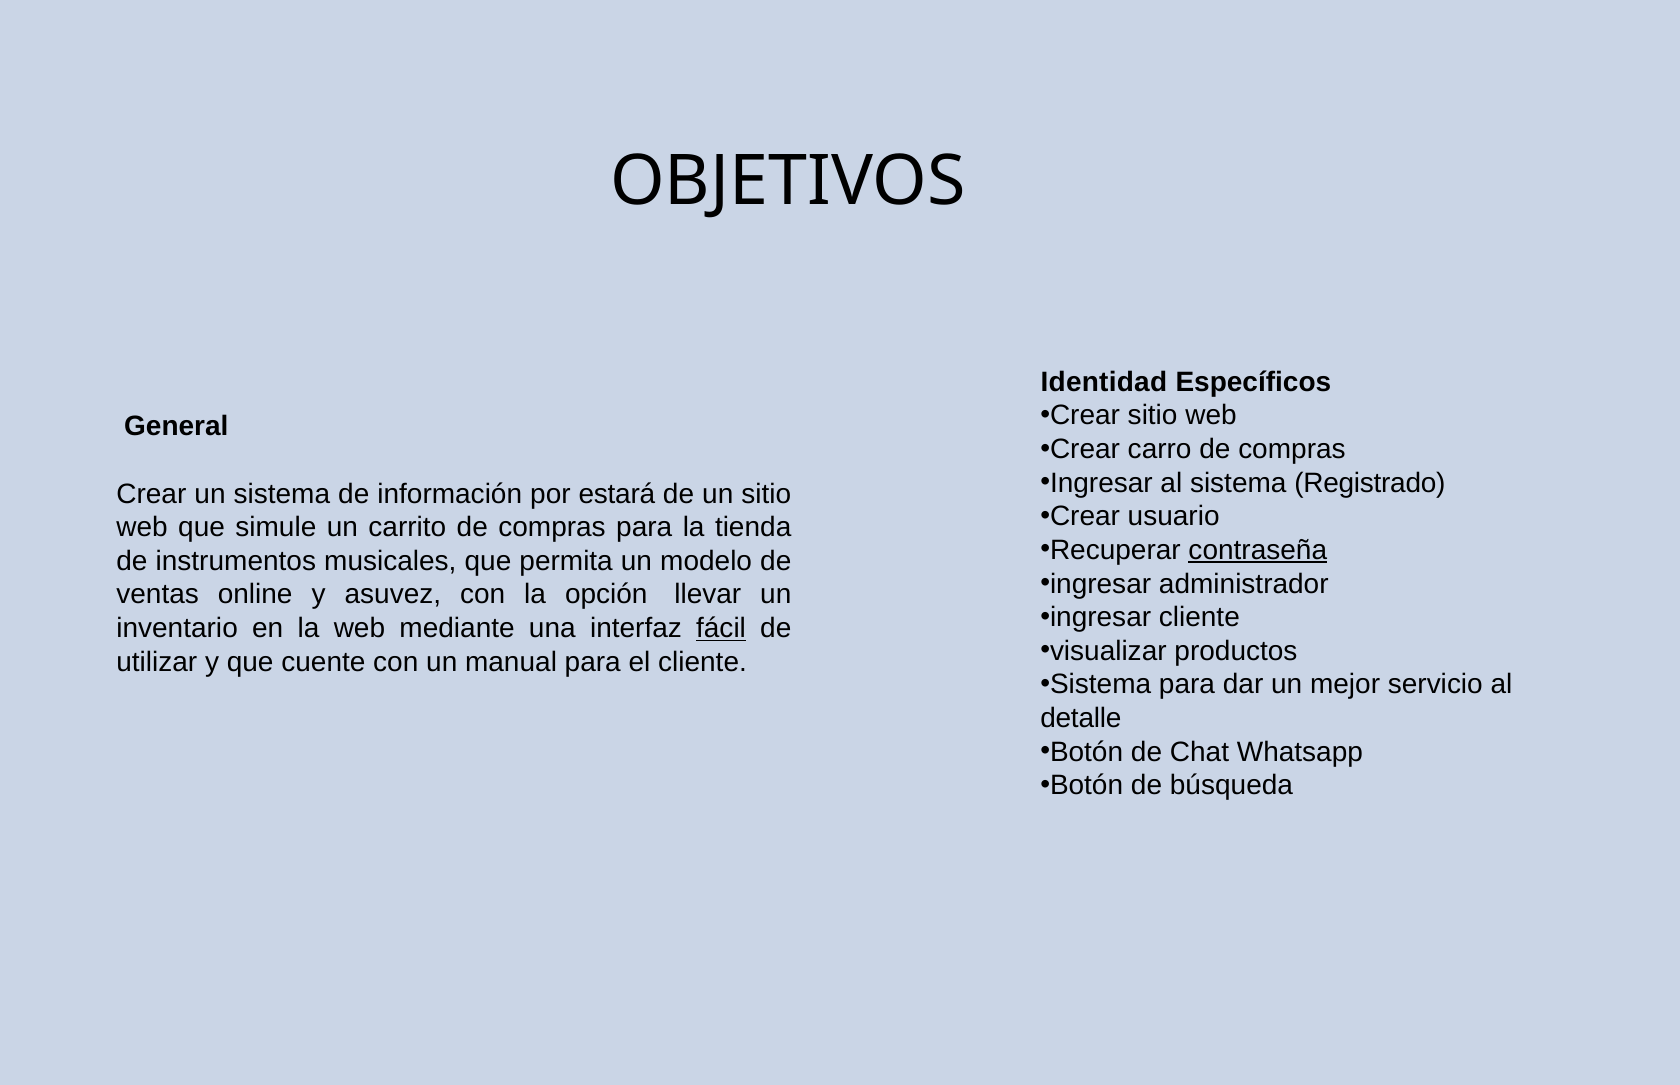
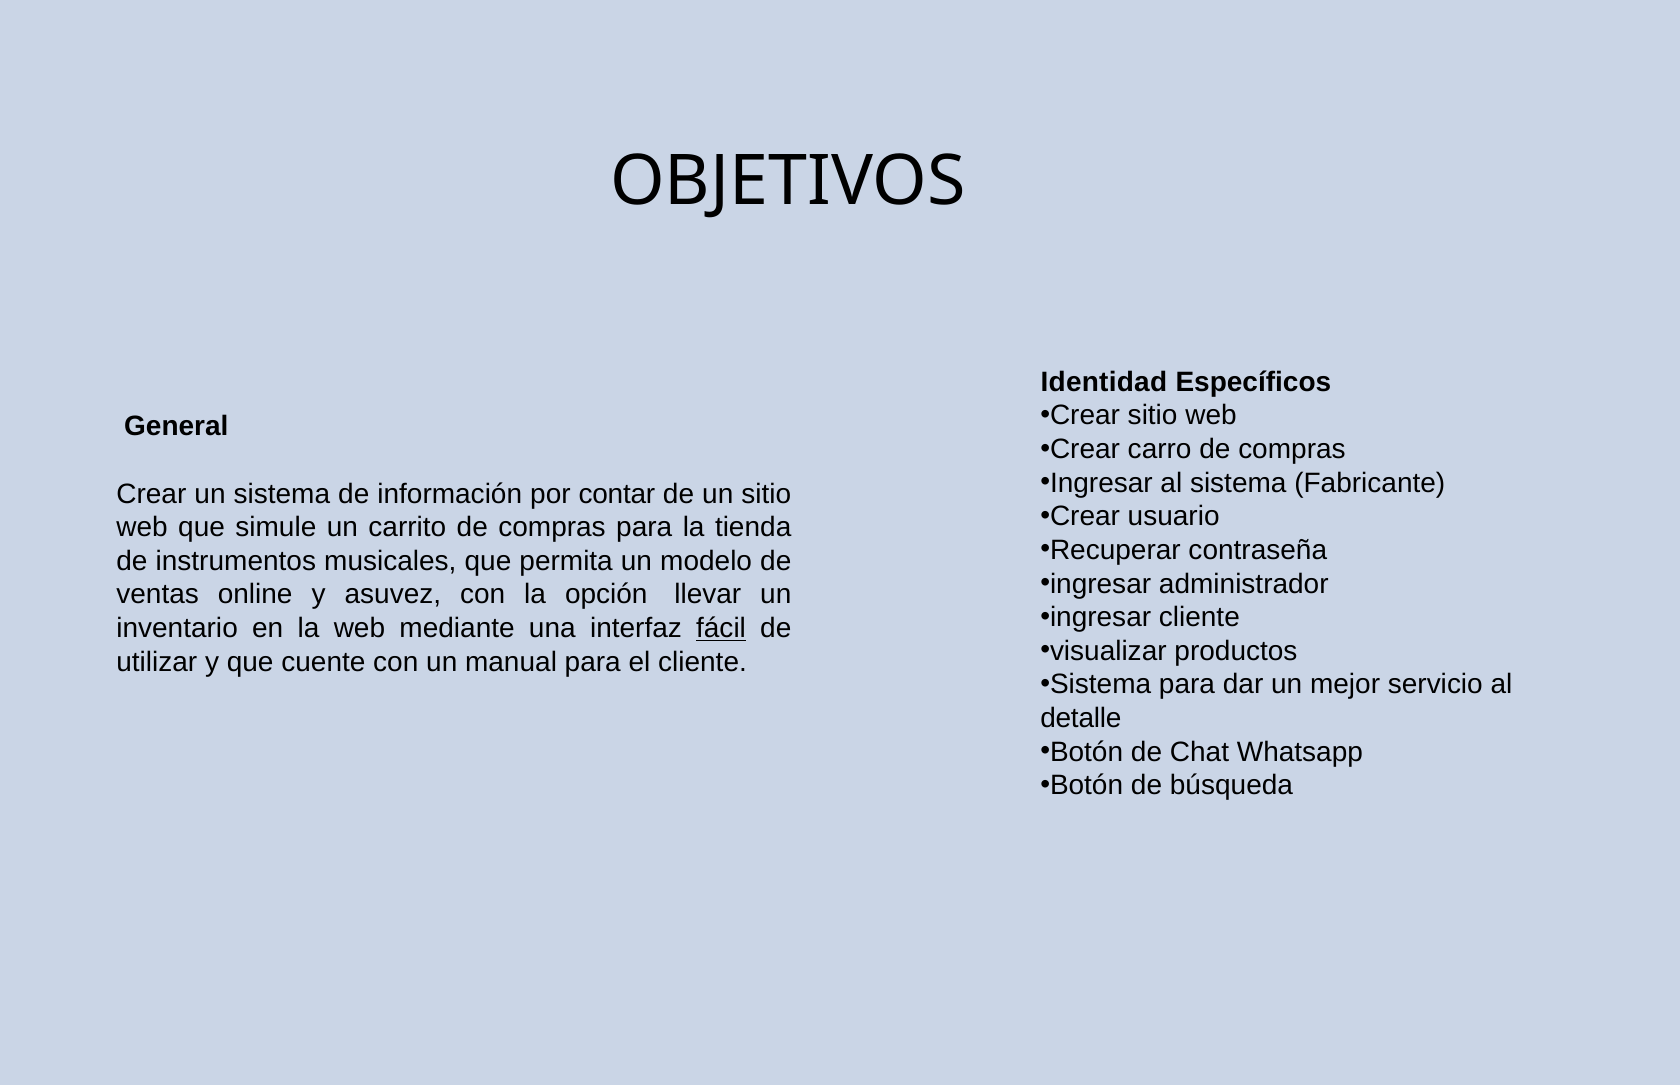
Registrado: Registrado -> Fabricante (1370, 483)
estará: estará -> contar (617, 494)
contraseña underline: present -> none (1258, 550)
